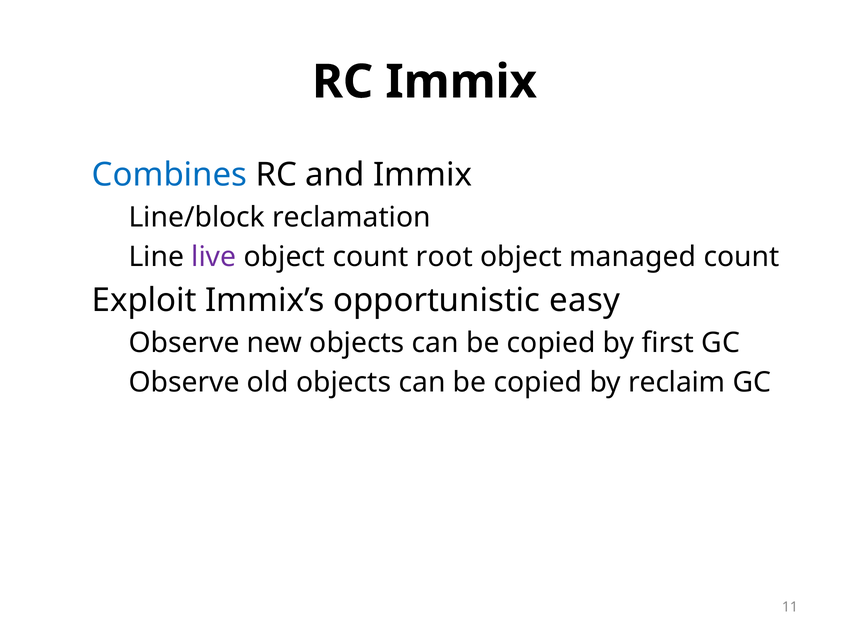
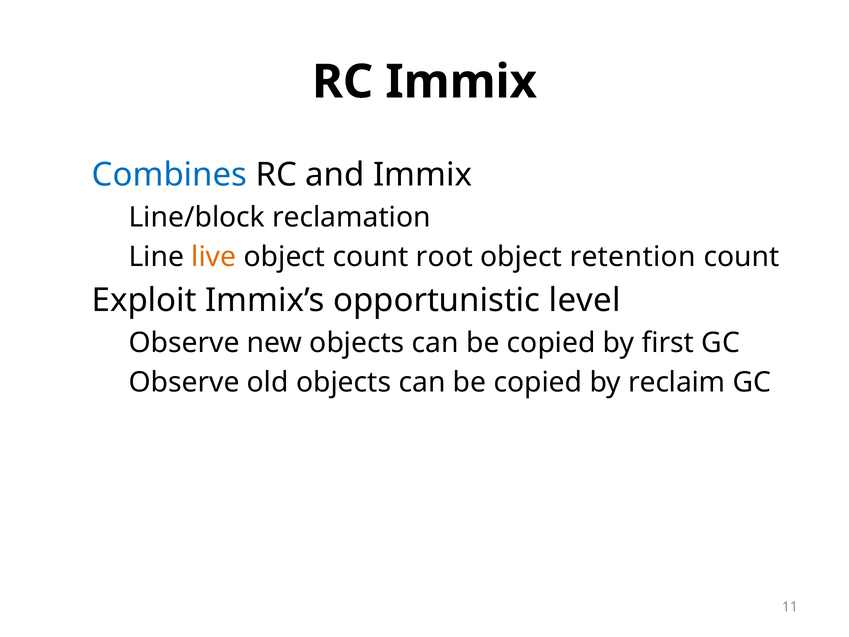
live colour: purple -> orange (214, 257)
managed: managed -> retention (633, 257)
easy: easy -> level (585, 300)
